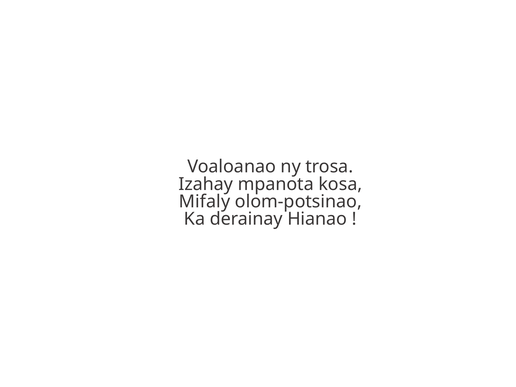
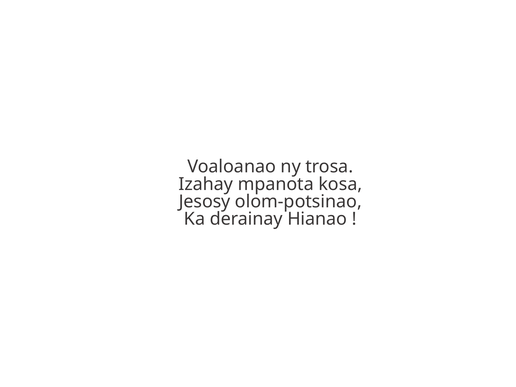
Mifaly: Mifaly -> Jesosy (205, 202)
